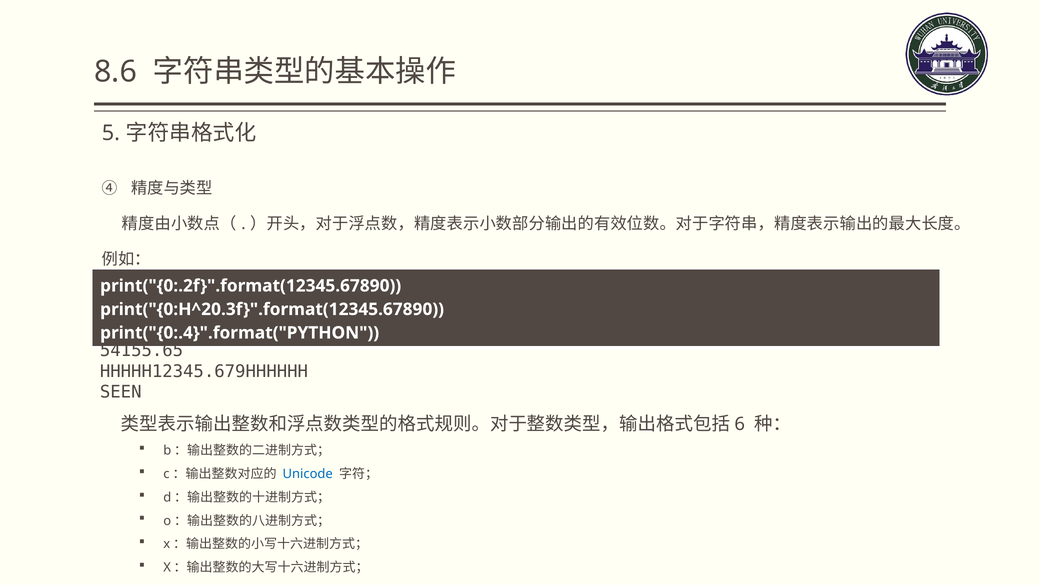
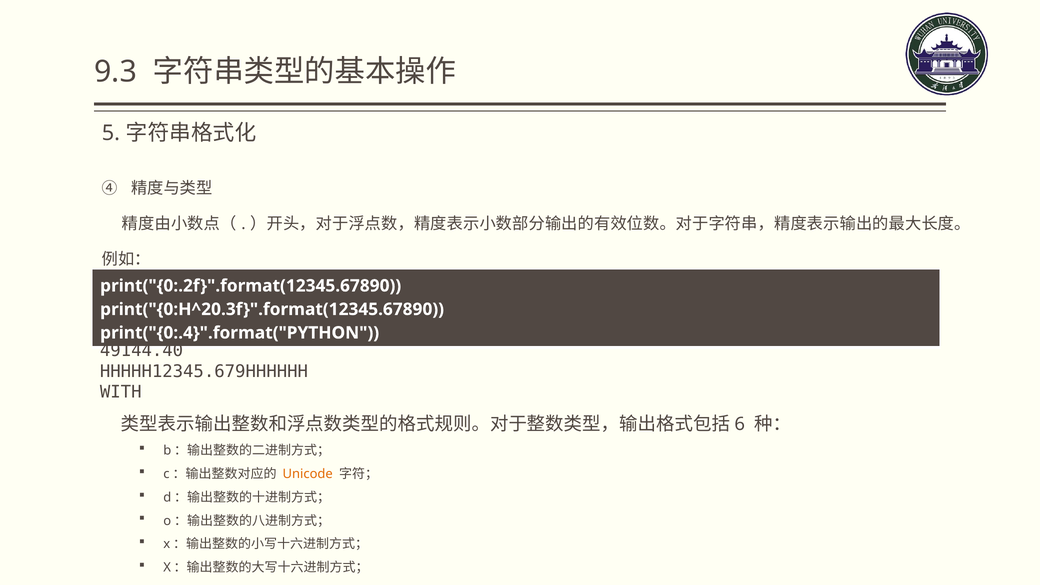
8.6: 8.6 -> 9.3 (116, 72)
54155.65: 54155.65 -> 49144.40 (142, 351)
SEEN: SEEN -> WITH (121, 392)
Unicode colour: blue -> orange (308, 474)
